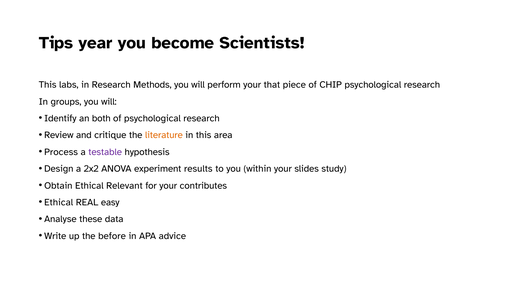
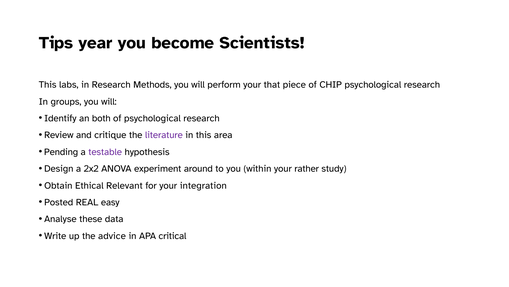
literature colour: orange -> purple (164, 135)
Process: Process -> Pending (61, 152)
results: results -> around (198, 168)
slides: slides -> rather (307, 168)
contributes: contributes -> integration (203, 185)
Ethical: Ethical -> Posted (59, 202)
before: before -> advice (112, 235)
advice: advice -> critical (172, 235)
